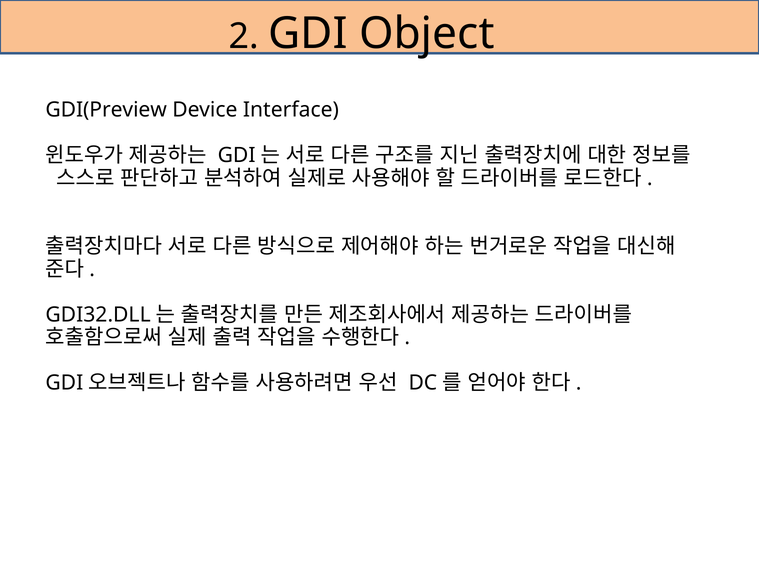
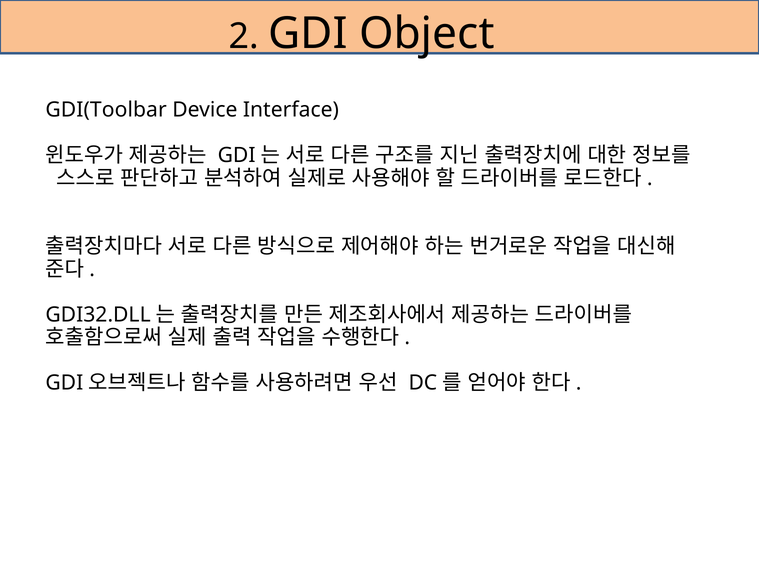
GDI(Preview: GDI(Preview -> GDI(Toolbar (106, 110)
